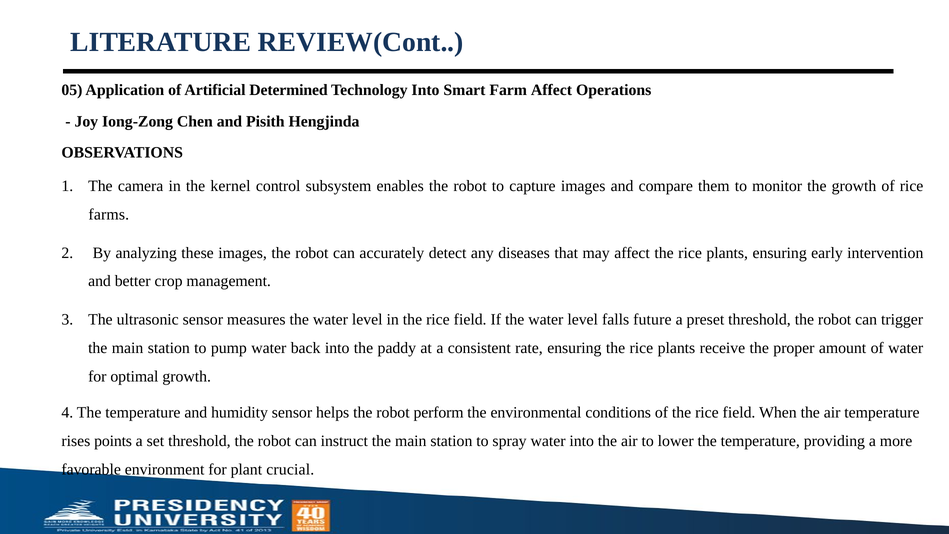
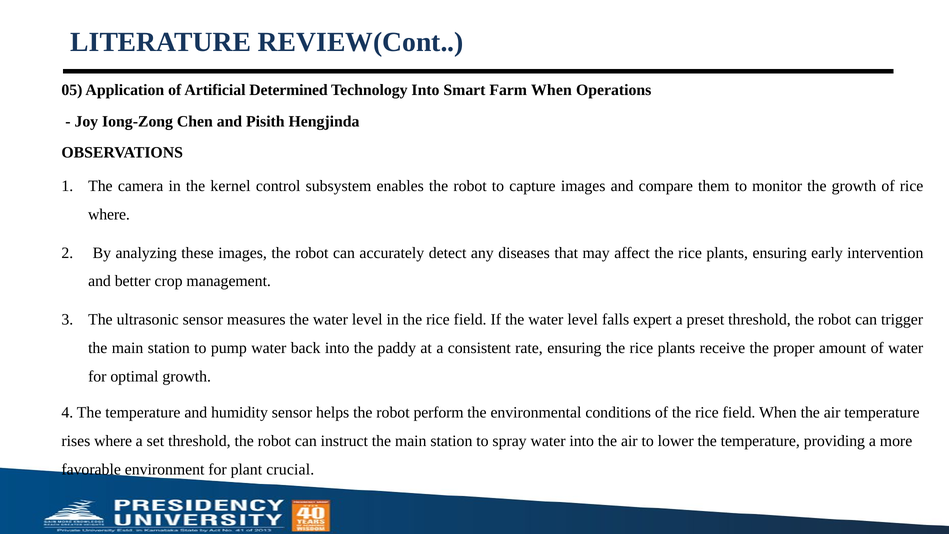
Farm Affect: Affect -> When (551, 90)
farms: farms -> where (109, 214)
future: future -> expert (653, 319)
rises points: points -> where (113, 441)
